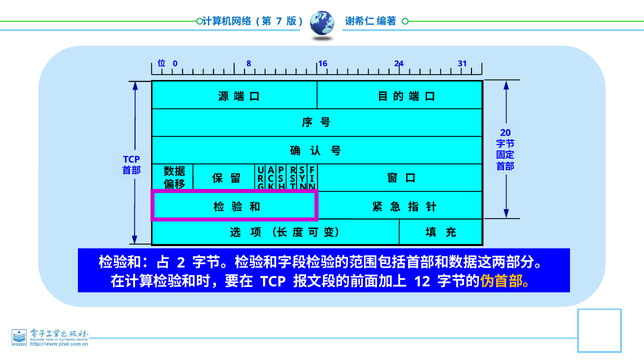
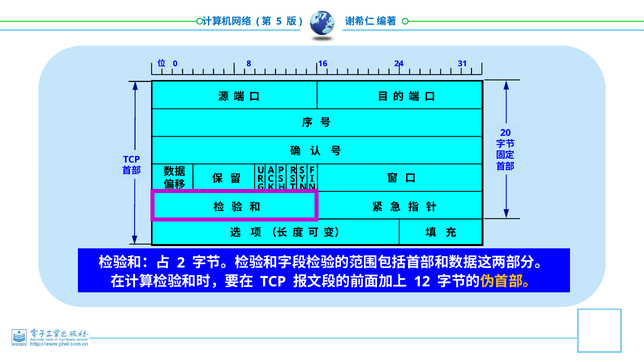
7: 7 -> 5 (279, 21)
